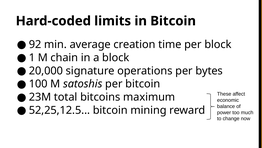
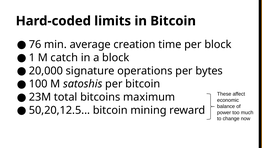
92: 92 -> 76 (35, 44)
chain: chain -> catch (64, 57)
52,25,12.5: 52,25,12.5 -> 50,20,12.5 (59, 110)
